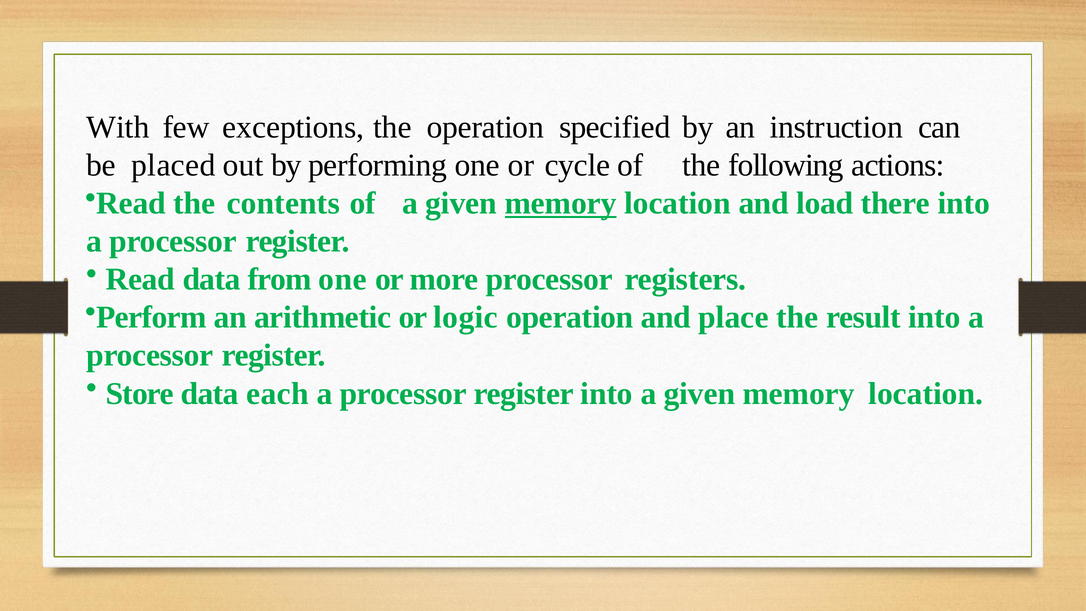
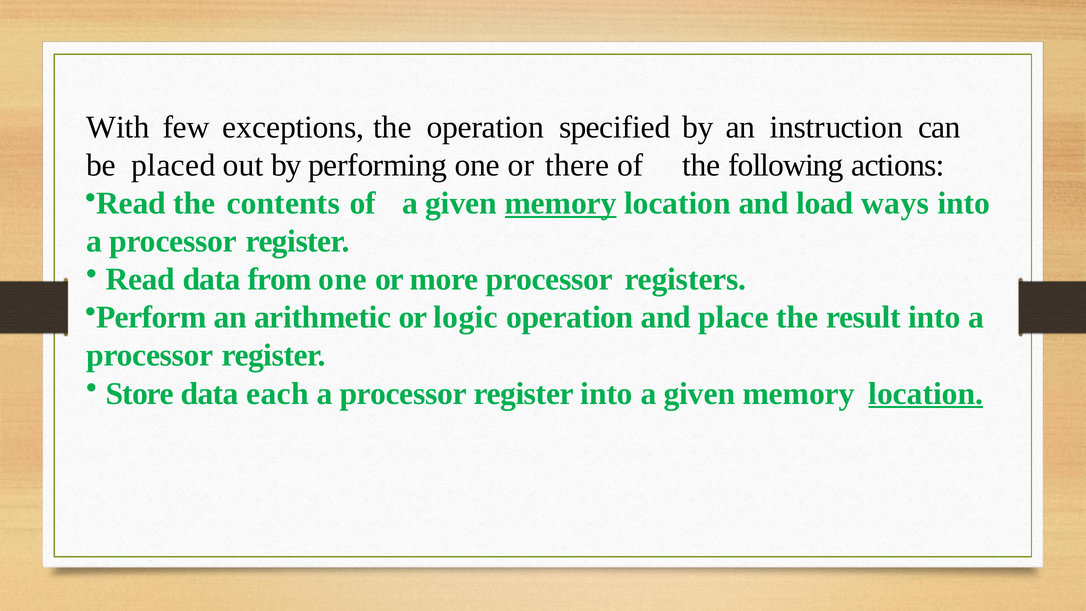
cycle: cycle -> there (577, 165)
there: there -> ways (895, 203)
location underline: none -> present (926, 393)
